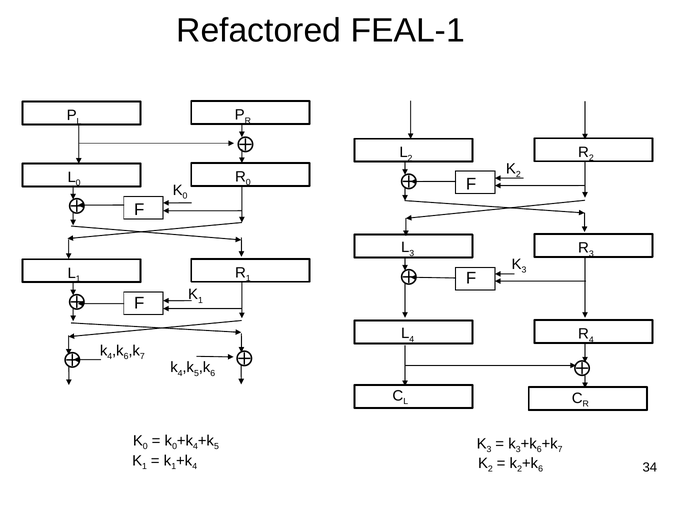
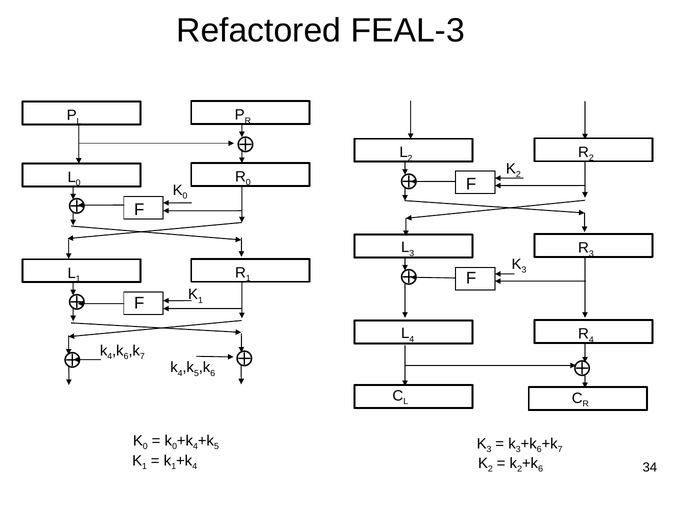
FEAL-1: FEAL-1 -> FEAL-3 (408, 30)
